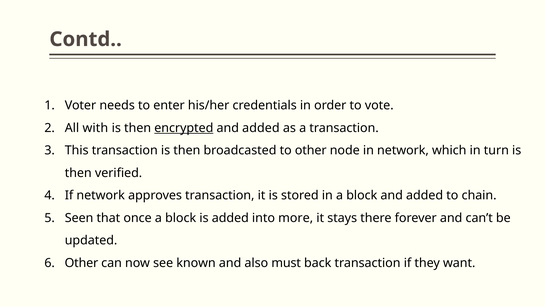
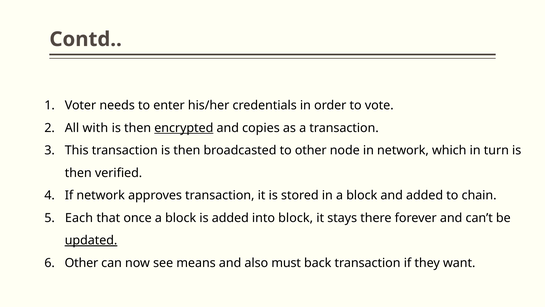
added: added -> copies (261, 128)
Seen: Seen -> Each (79, 218)
into more: more -> block (296, 218)
updated underline: none -> present (91, 240)
known: known -> means (196, 263)
